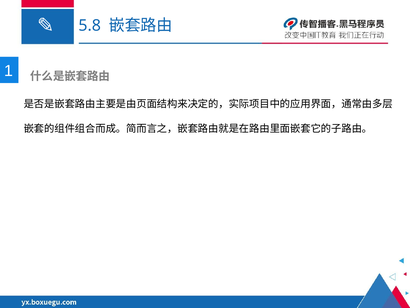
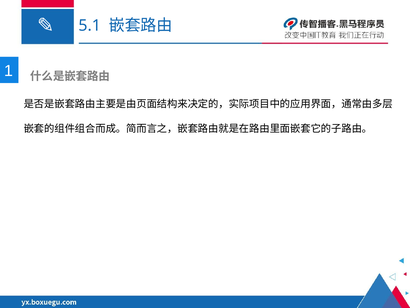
5.8: 5.8 -> 5.1 (90, 25)
